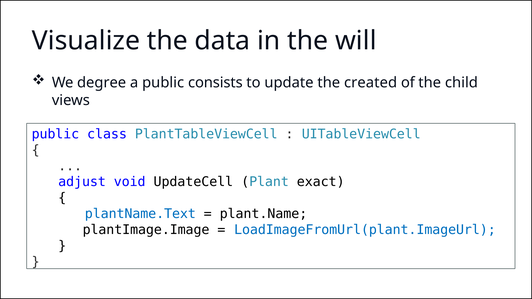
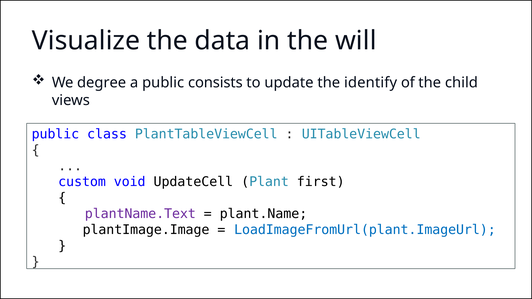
created: created -> identify (371, 83)
adjust: adjust -> custom (82, 182)
exact: exact -> first (321, 182)
plantName.Text colour: blue -> purple (140, 214)
